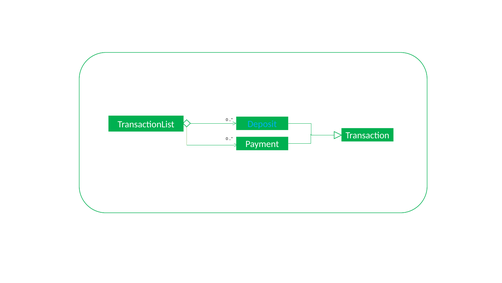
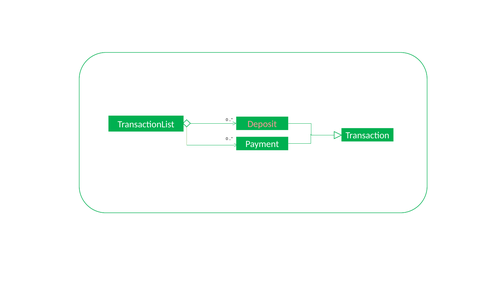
Deposit colour: light blue -> pink (262, 124)
